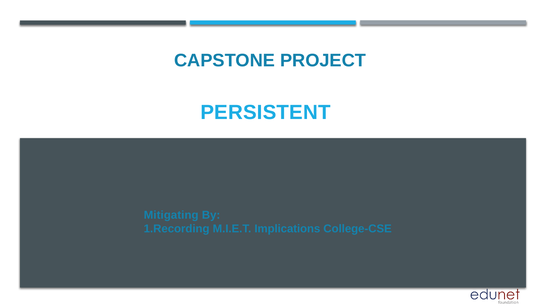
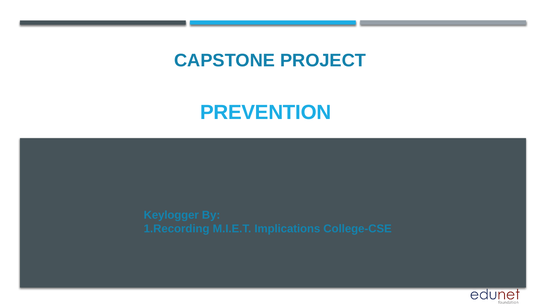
PERSISTENT: PERSISTENT -> PREVENTION (266, 112)
Mitigating: Mitigating -> Keylogger (171, 215)
